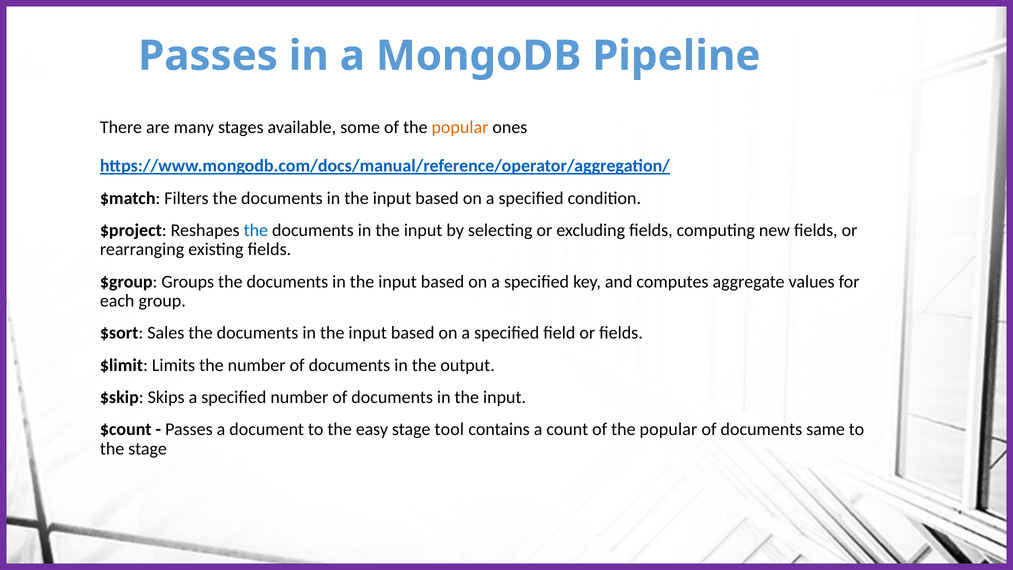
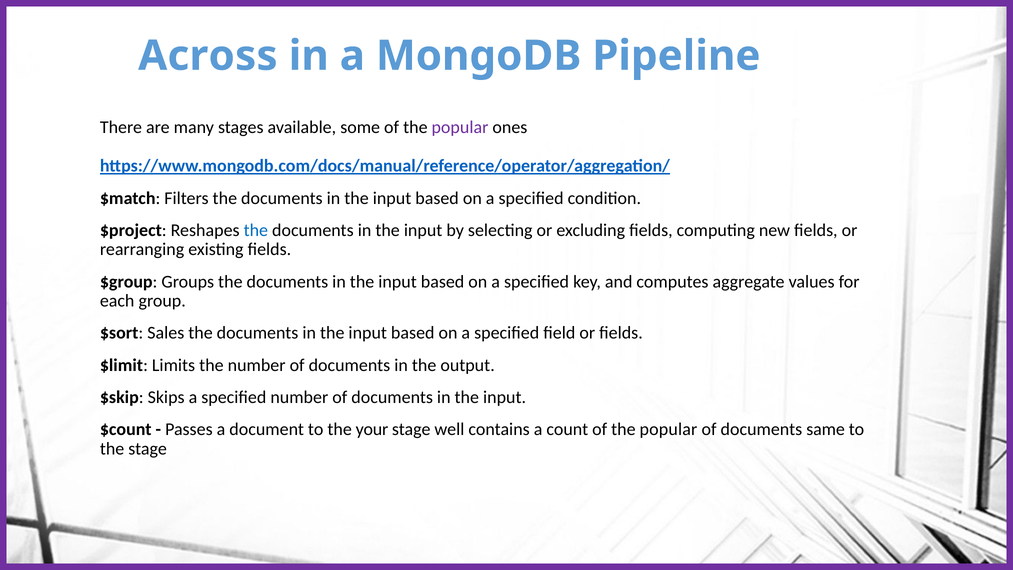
Passes: Passes -> Across (208, 56)
popular colour: orange -> purple (460, 127)
easy: easy -> your (372, 429)
tool: tool -> well (449, 429)
